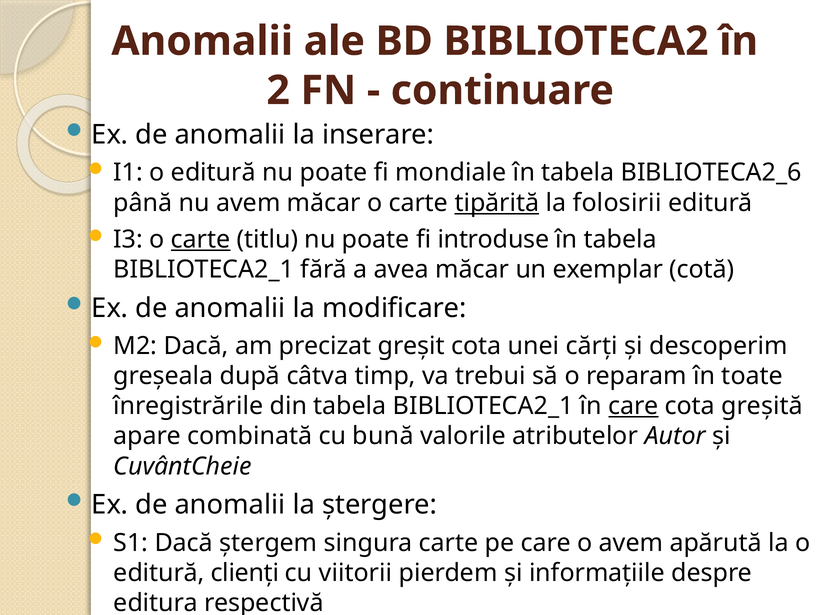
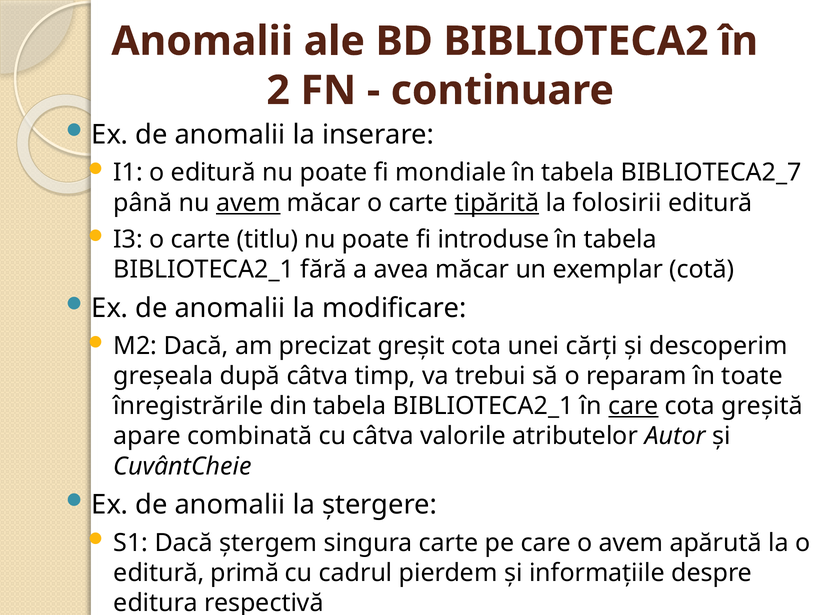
BIBLIOTECA2_6: BIBLIOTECA2_6 -> BIBLIOTECA2_7 (711, 173)
avem underline: none -> present (248, 203)
carte underline: present -> none (201, 240)
cu bună: bună -> câtva (383, 436)
clienţi: clienţi -> primă (245, 573)
viitorii: viitorii -> cadrul (356, 573)
